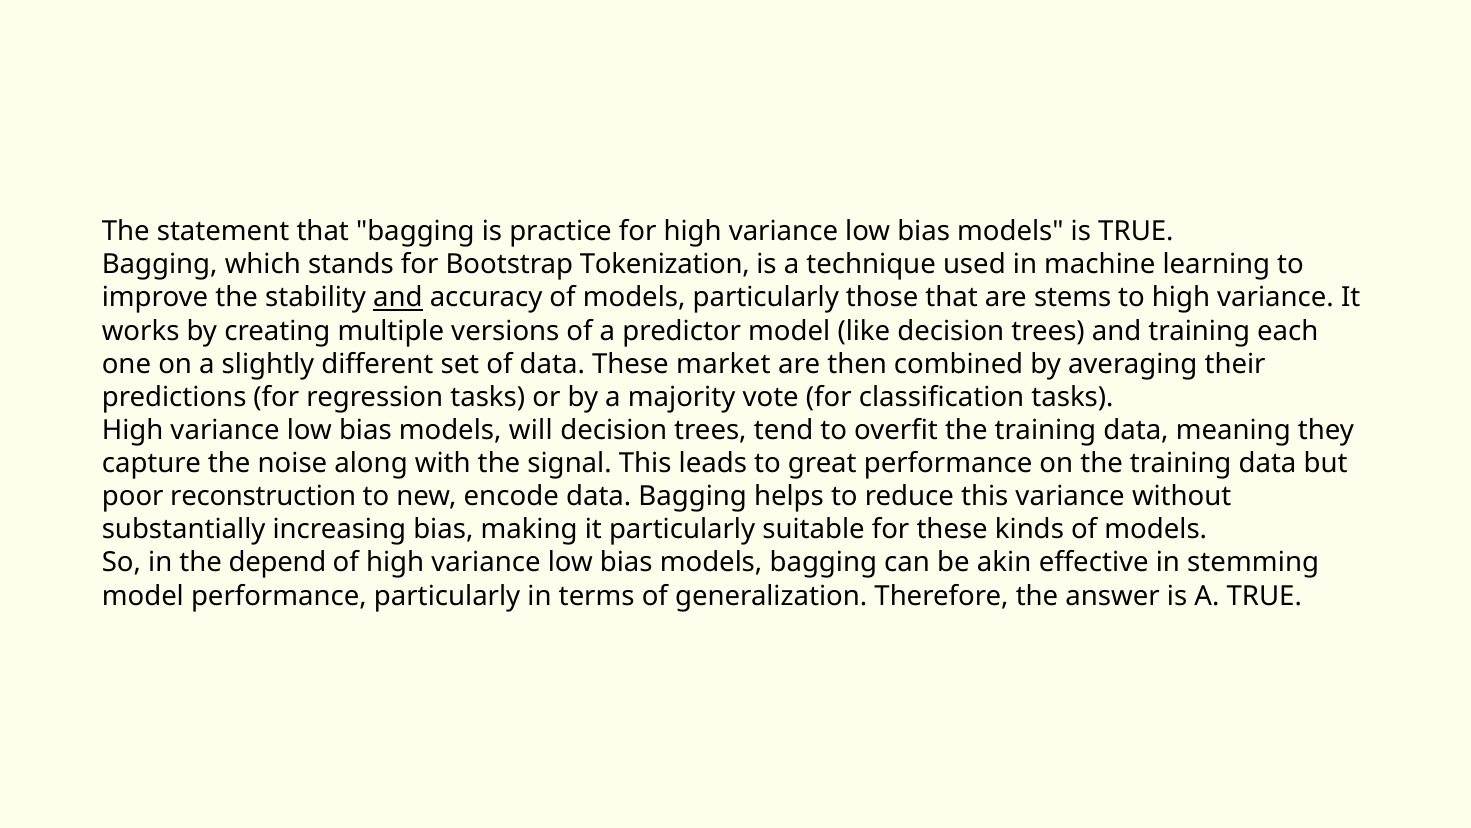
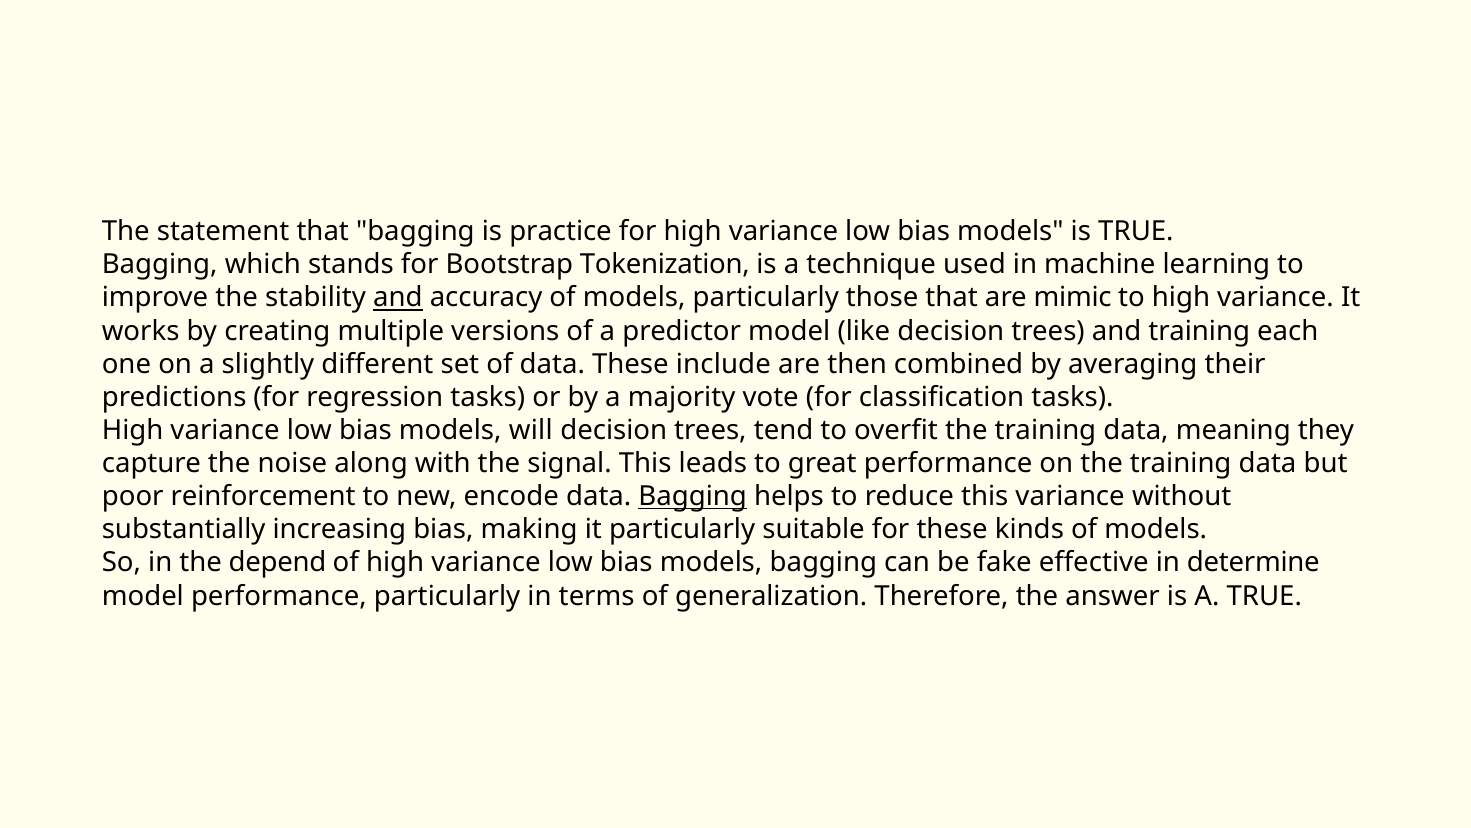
stems: stems -> mimic (1073, 298)
market: market -> include (723, 364)
reconstruction: reconstruction -> reinforcement (263, 496)
Bagging underline: none -> present (693, 496)
akin: akin -> fake (1004, 562)
stemming: stemming -> determine (1253, 562)
